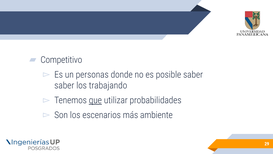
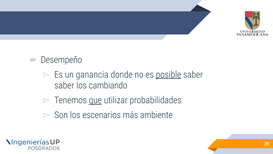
Competitivo: Competitivo -> Desempeño (61, 60)
personas: personas -> ganancia (92, 74)
posible underline: none -> present (169, 74)
trabajando: trabajando -> cambiando (108, 85)
